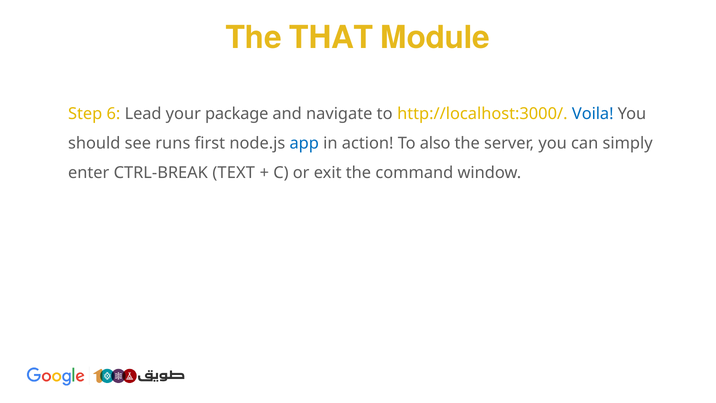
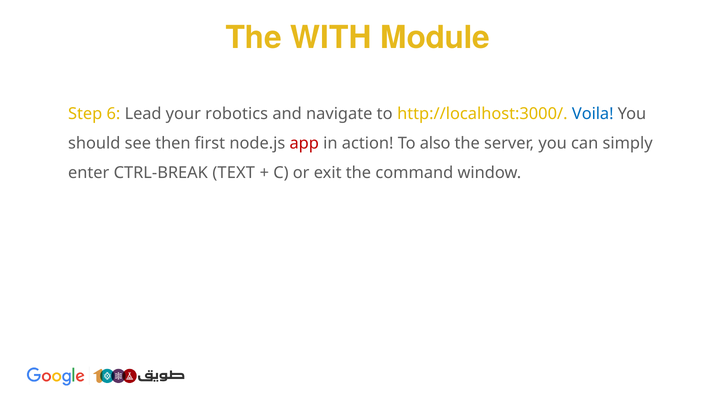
THAT: THAT -> WITH (331, 38)
package: package -> robotics (237, 114)
runs: runs -> then (173, 143)
app colour: blue -> red (304, 143)
